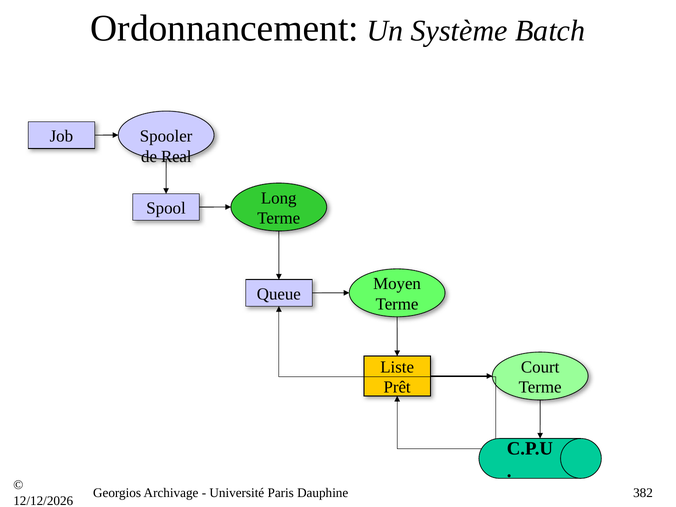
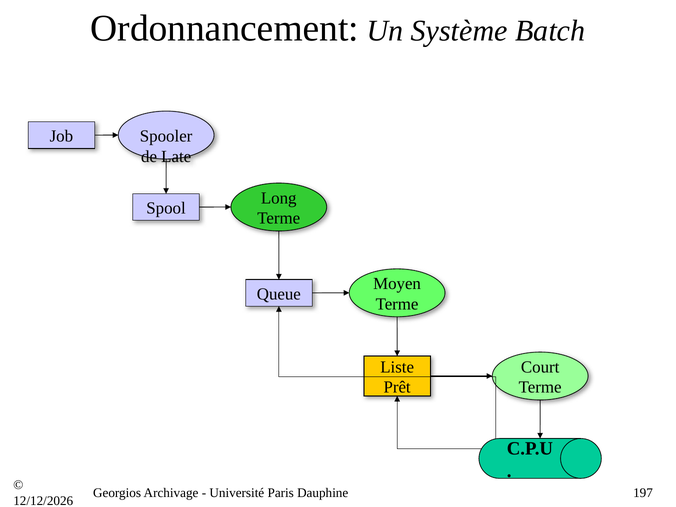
Real: Real -> Late (176, 157)
382: 382 -> 197 (643, 493)
